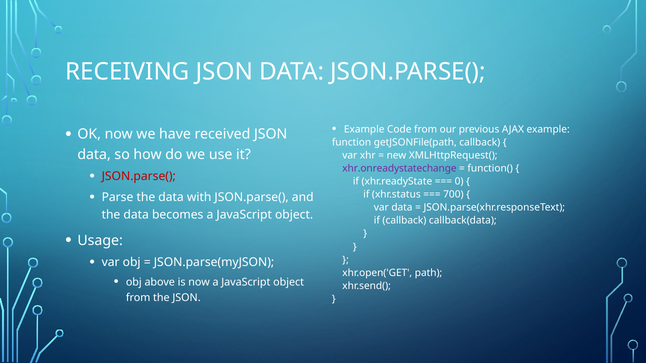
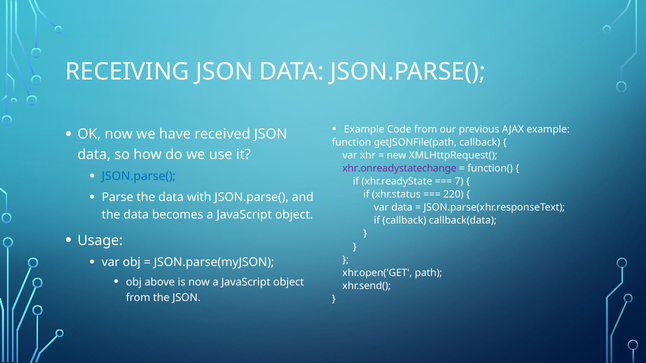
JSON.parse( colour: red -> blue (139, 177)
0: 0 -> 7 (459, 182)
700: 700 -> 220 (453, 195)
